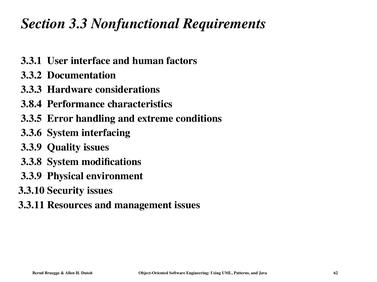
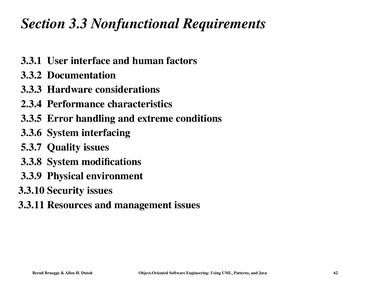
3.8.4: 3.8.4 -> 2.3.4 (31, 104)
3.3.9: 3.3.9 -> 5.3.7 (31, 148)
